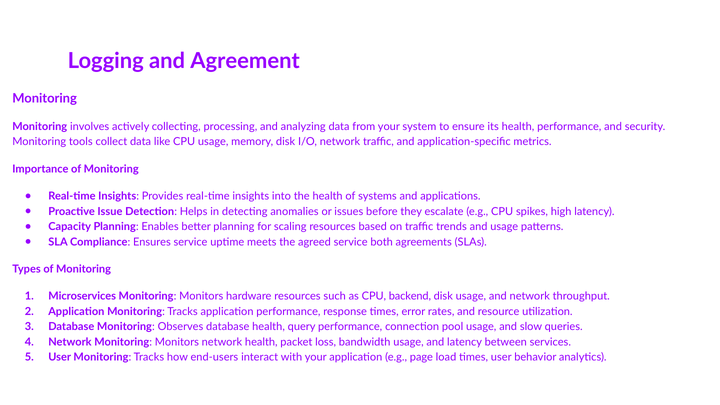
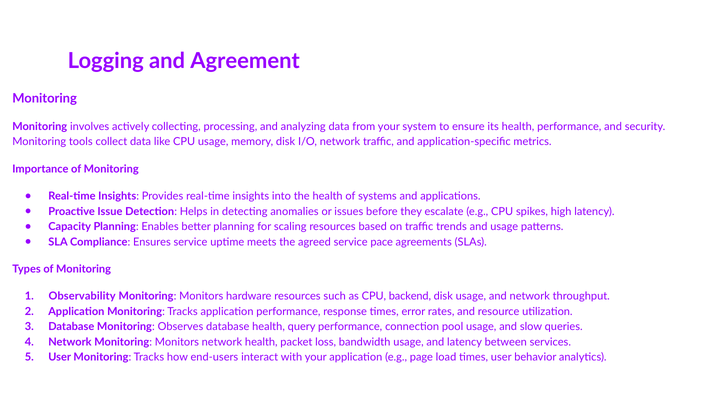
both: both -> pace (382, 242)
Microservices: Microservices -> Observability (82, 296)
